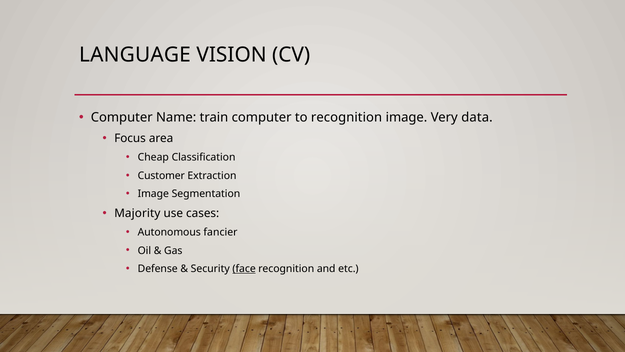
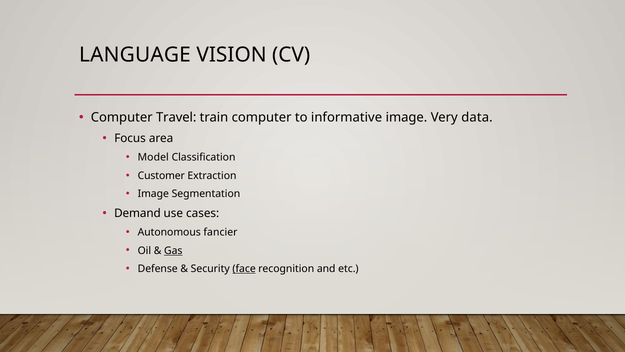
Name: Name -> Travel (176, 118)
to recognition: recognition -> informative (347, 118)
Cheap: Cheap -> Model (153, 157)
Majority: Majority -> Demand (137, 213)
Gas underline: none -> present (173, 250)
